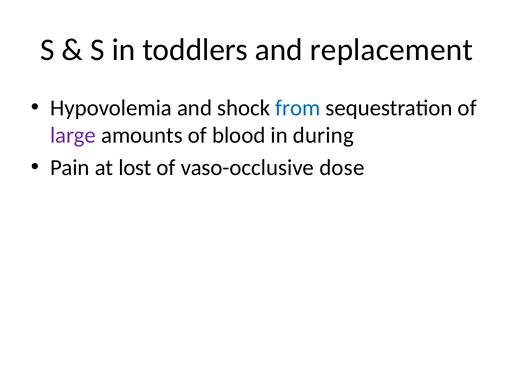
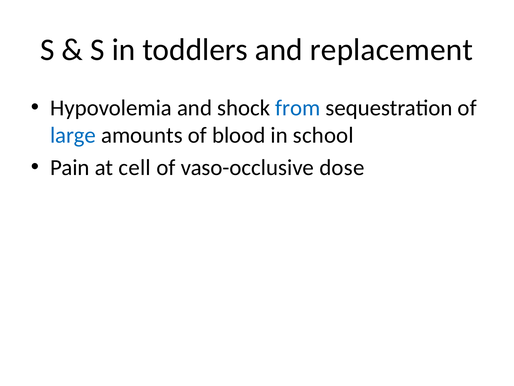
large colour: purple -> blue (73, 135)
during: during -> school (323, 135)
lost: lost -> cell (135, 167)
